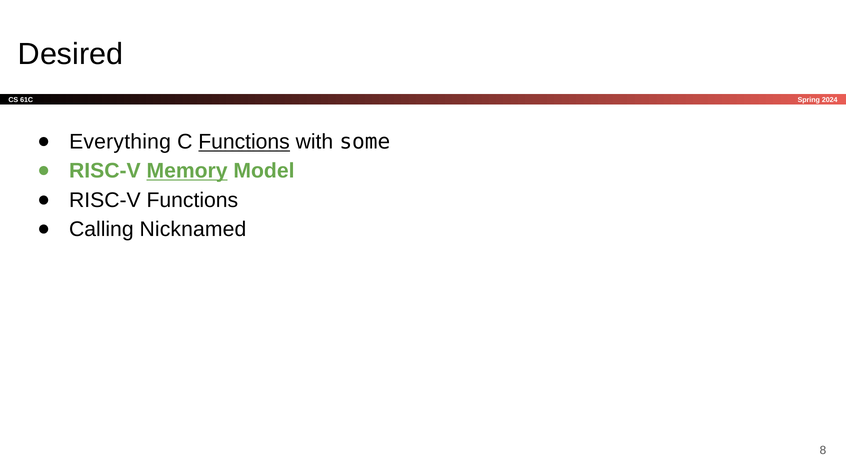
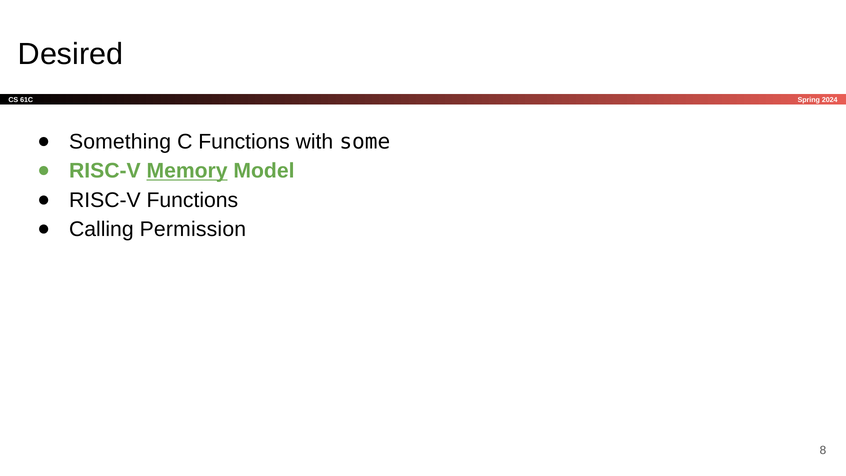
Everything: Everything -> Something (120, 142)
Functions underline: present -> none (244, 142)
Nicknamed: Nicknamed -> Permission (193, 229)
